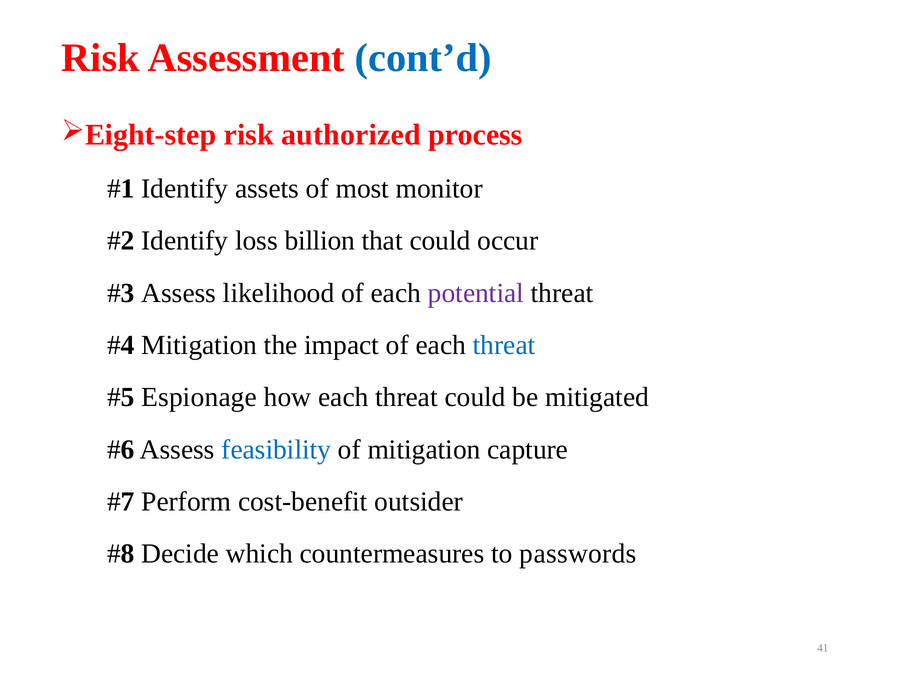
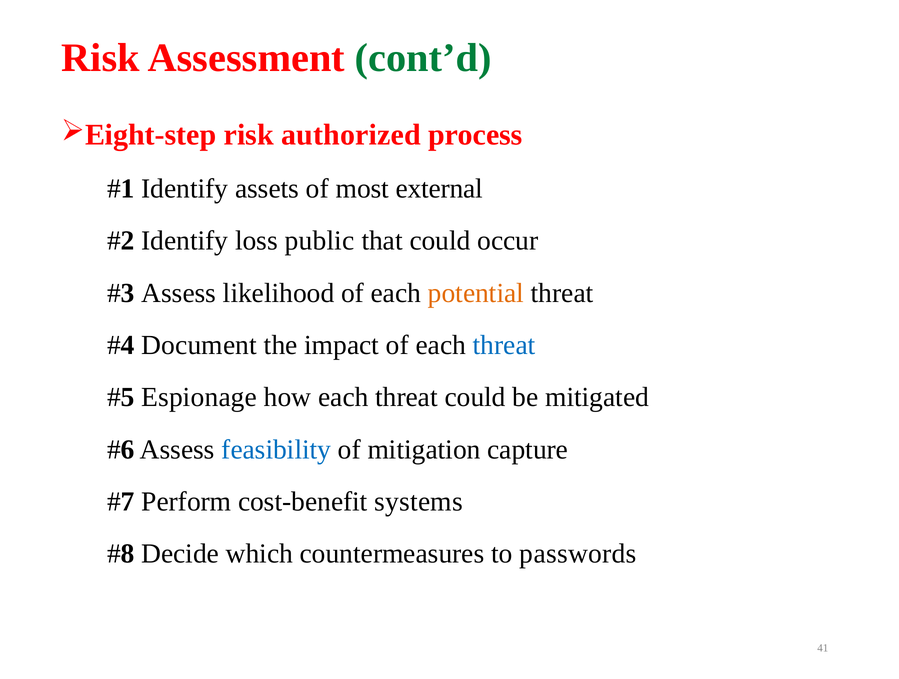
cont’d colour: blue -> green (423, 58)
monitor: monitor -> external (439, 188)
billion: billion -> public (320, 241)
potential colour: purple -> orange (476, 293)
Mitigation: Mitigation -> Document (199, 345)
outsider: outsider -> systems (419, 501)
